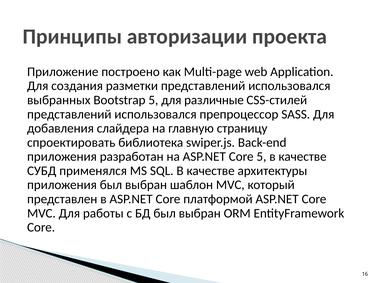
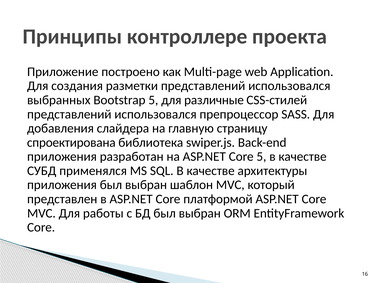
авторизации: авторизации -> контроллере (187, 36)
спроектировать: спроектировать -> спроектирована (71, 142)
